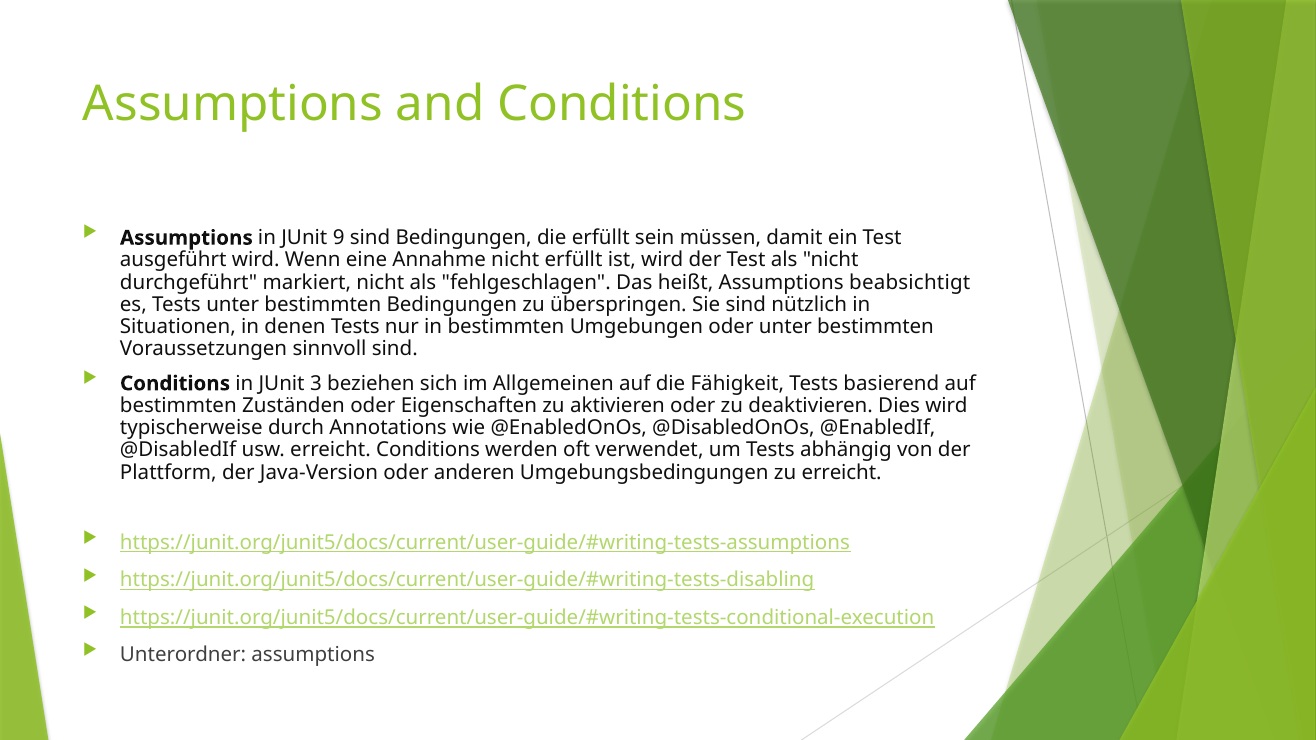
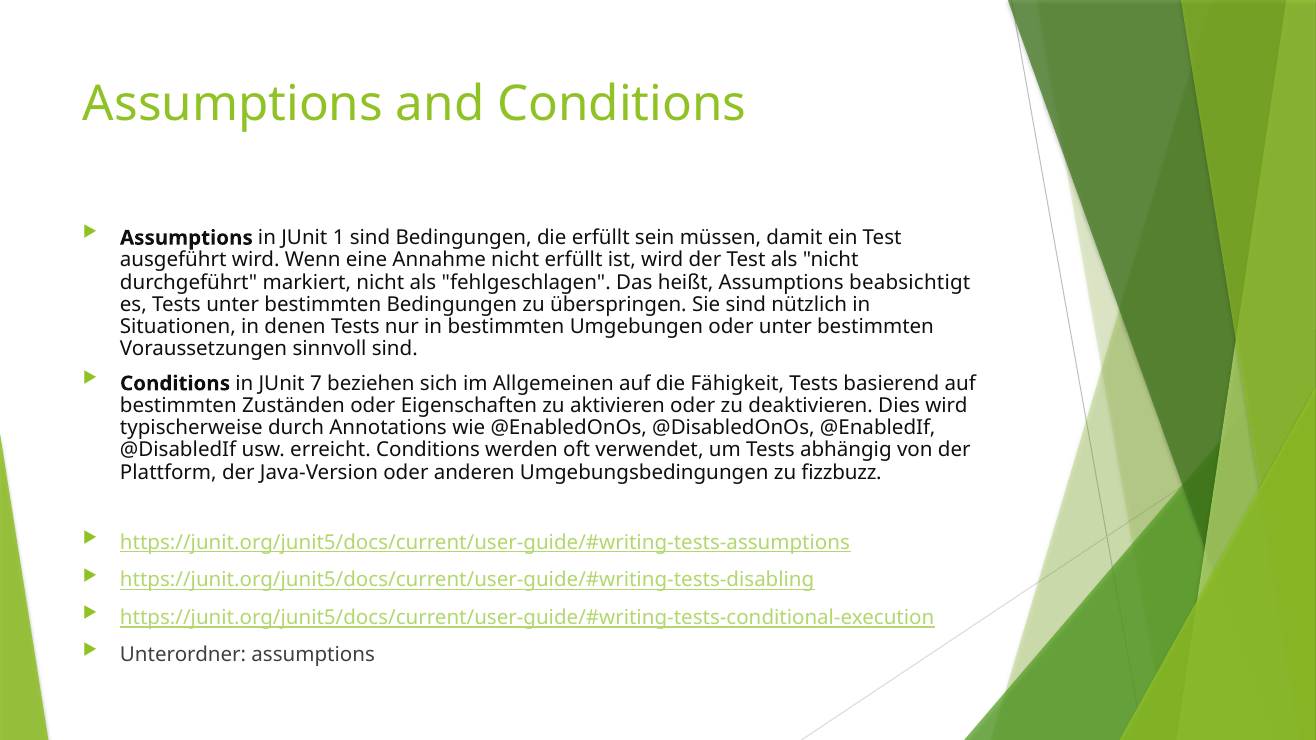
9: 9 -> 1 (339, 238)
3: 3 -> 7 (316, 384)
zu erreicht: erreicht -> fizzbuzz (842, 473)
